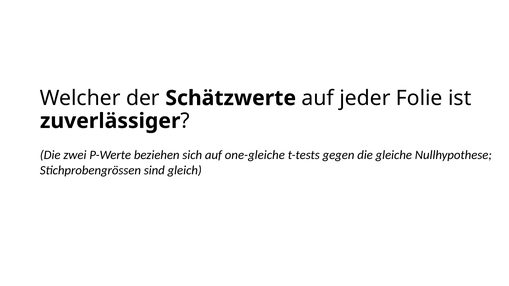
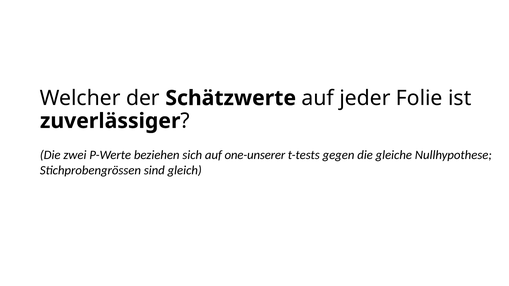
one-gleiche: one-gleiche -> one-unserer (255, 155)
